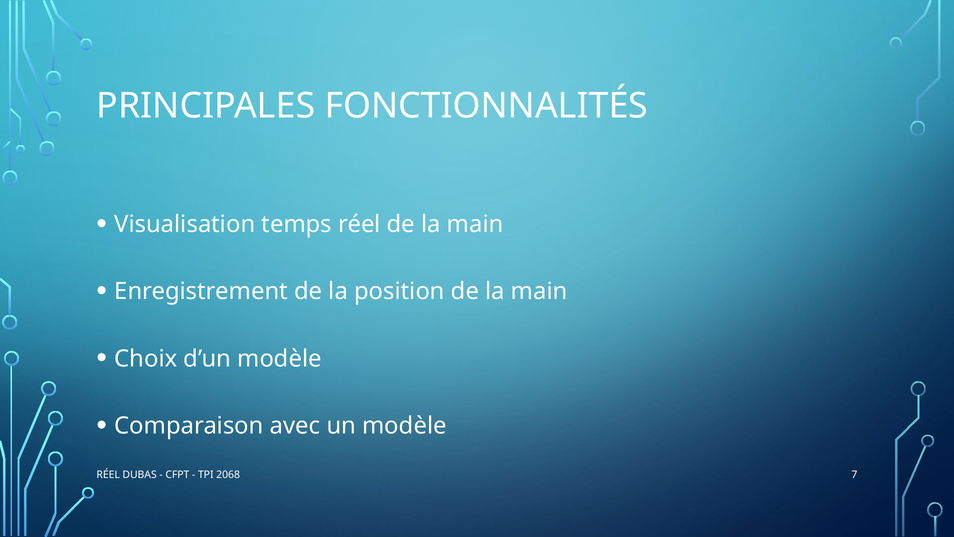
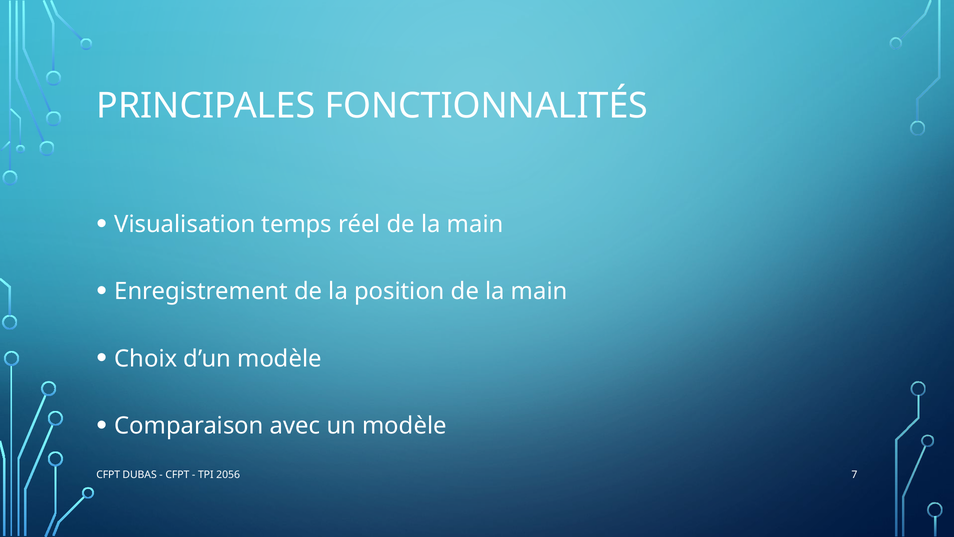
RÉEL: RÉEL -> CFPT (108, 475)
2068: 2068 -> 2056 (228, 475)
